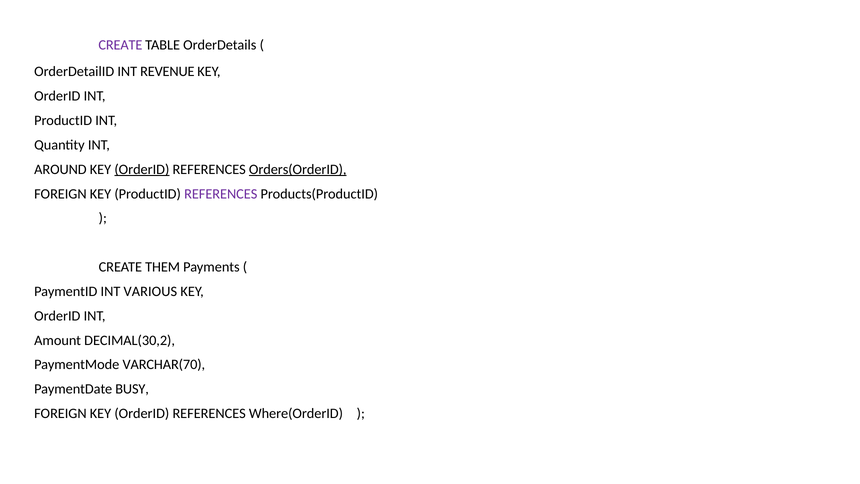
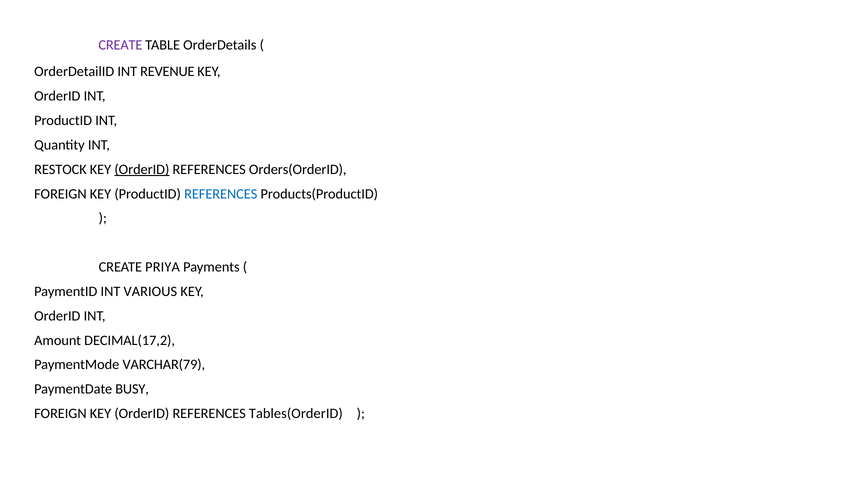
AROUND: AROUND -> RESTOCK (60, 169)
Orders(OrderID underline: present -> none (298, 169)
REFERENCES colour: purple -> blue (221, 194)
THEM: THEM -> PRIYA (163, 267)
DECIMAL(30,2: DECIMAL(30,2 -> DECIMAL(17,2 (130, 340)
VARCHAR(70: VARCHAR(70 -> VARCHAR(79 (164, 365)
Where(OrderID: Where(OrderID -> Tables(OrderID (296, 413)
